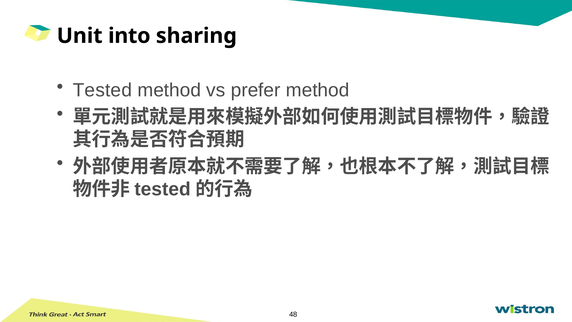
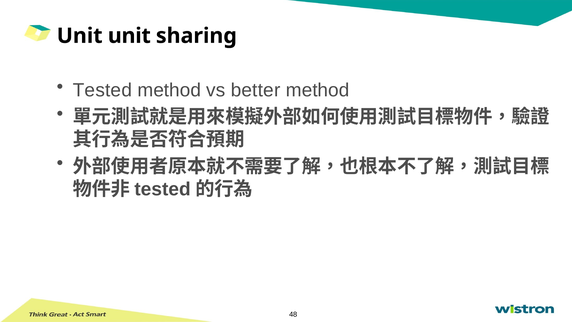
Unit into: into -> unit (129, 36)
prefer: prefer -> better (256, 90)
